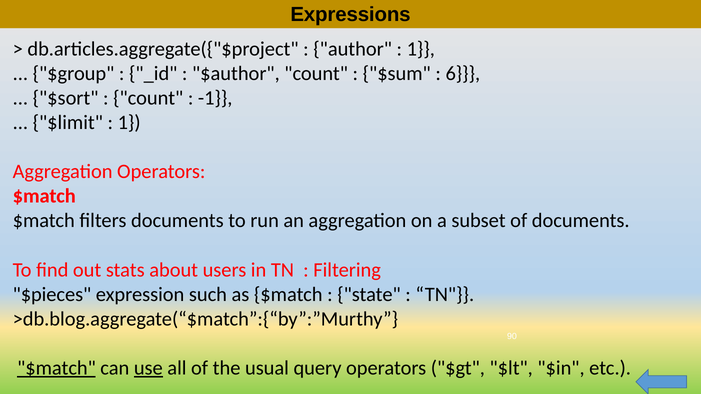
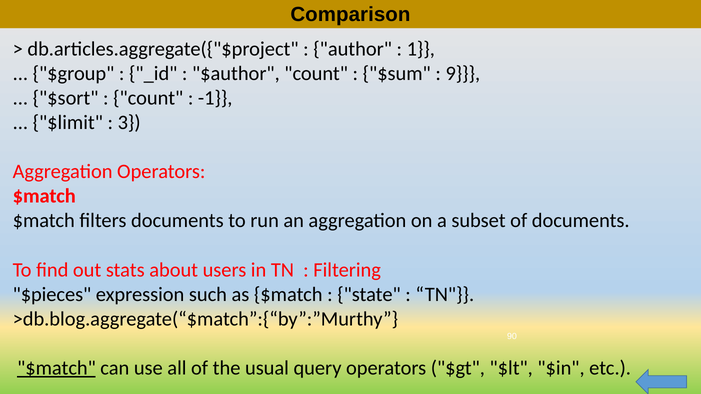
Expressions: Expressions -> Comparison (350, 14)
6: 6 -> 9 (463, 74)
1: 1 -> 3 (129, 123)
use underline: present -> none (148, 368)
